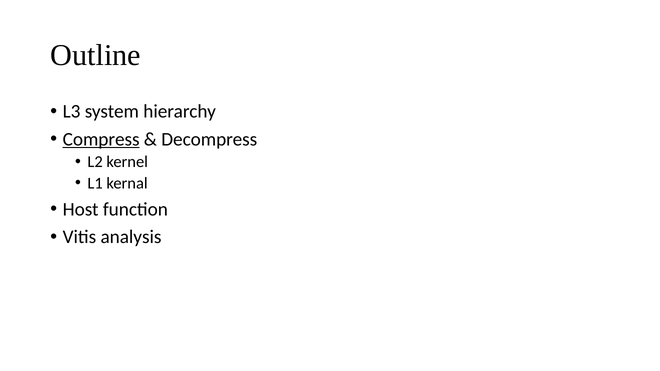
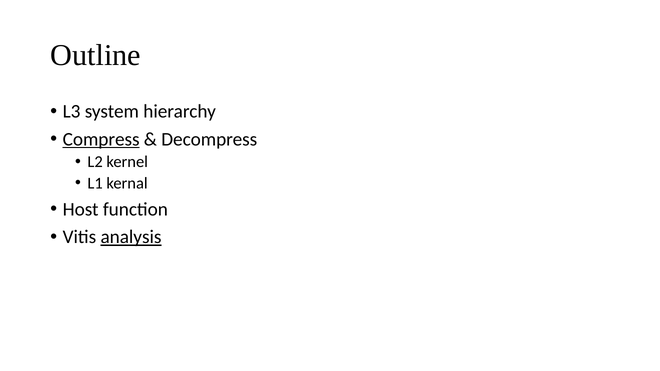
analysis underline: none -> present (131, 237)
